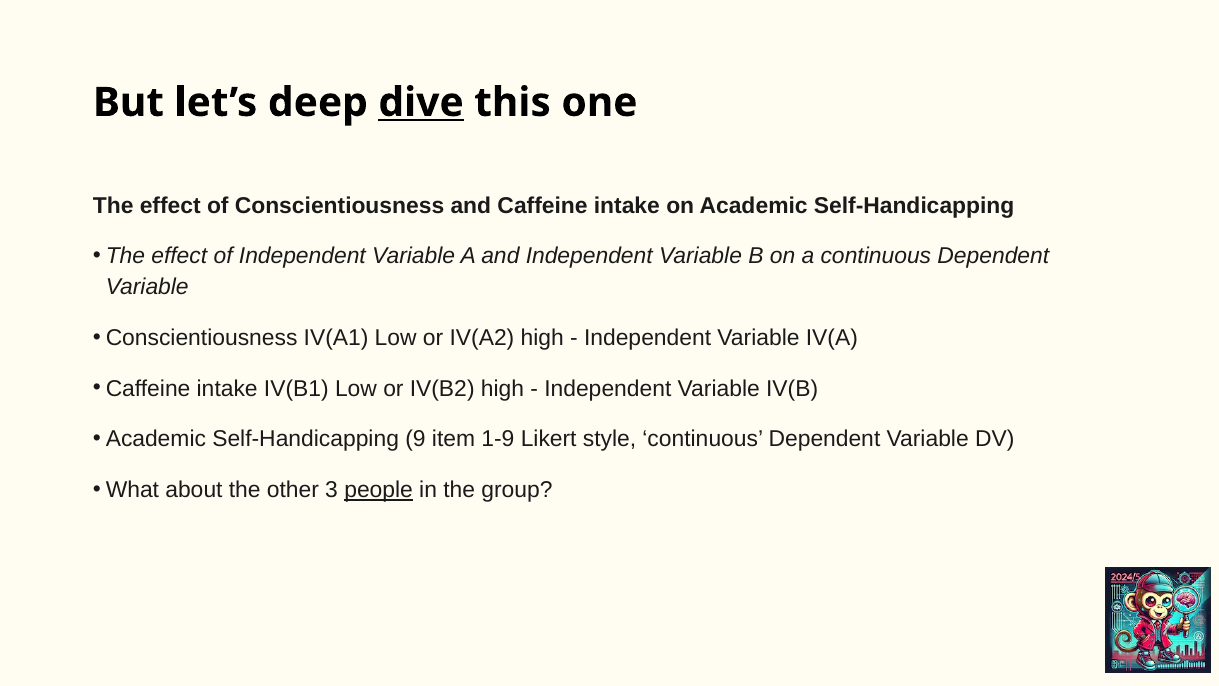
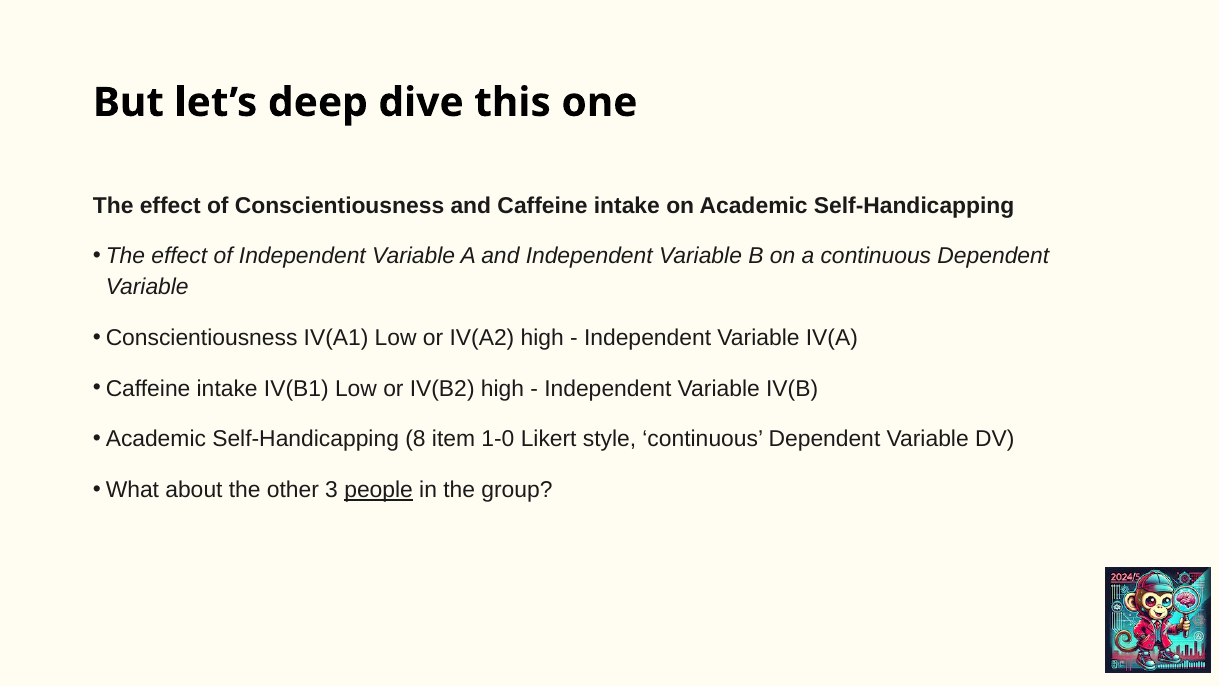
dive underline: present -> none (421, 102)
9: 9 -> 8 (415, 439)
1-9: 1-9 -> 1-0 (498, 439)
